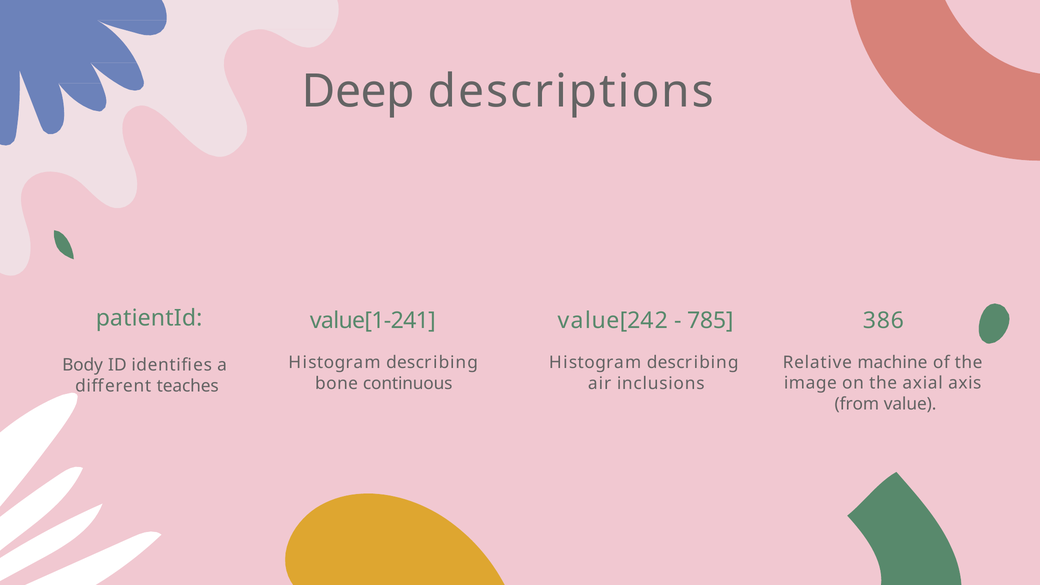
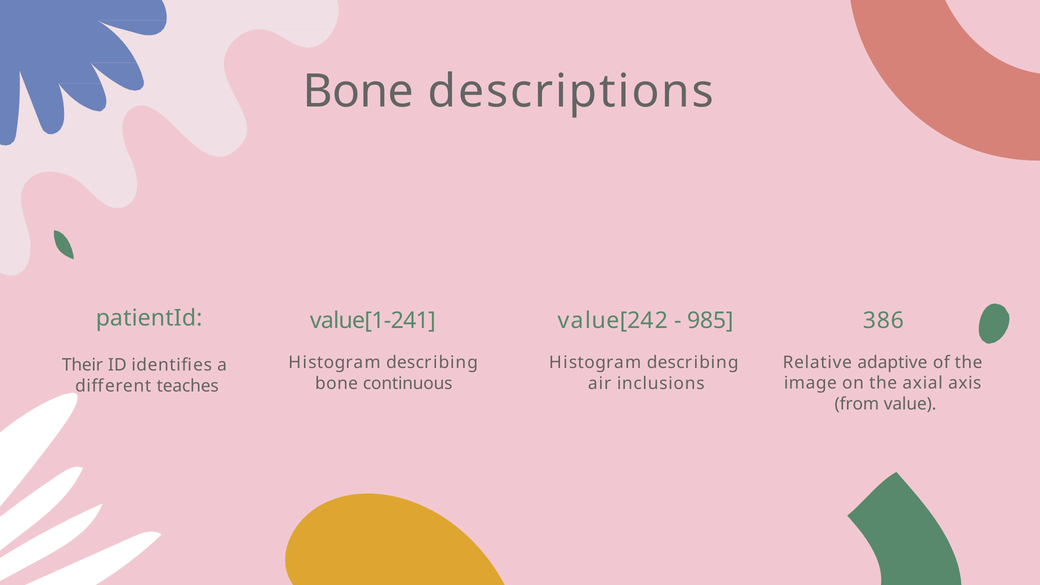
Deep: Deep -> Bone (358, 91)
785: 785 -> 985 (710, 321)
machine: machine -> adaptive (892, 362)
Body: Body -> Their (82, 365)
